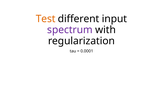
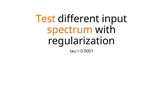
spectrum colour: purple -> orange (70, 30)
